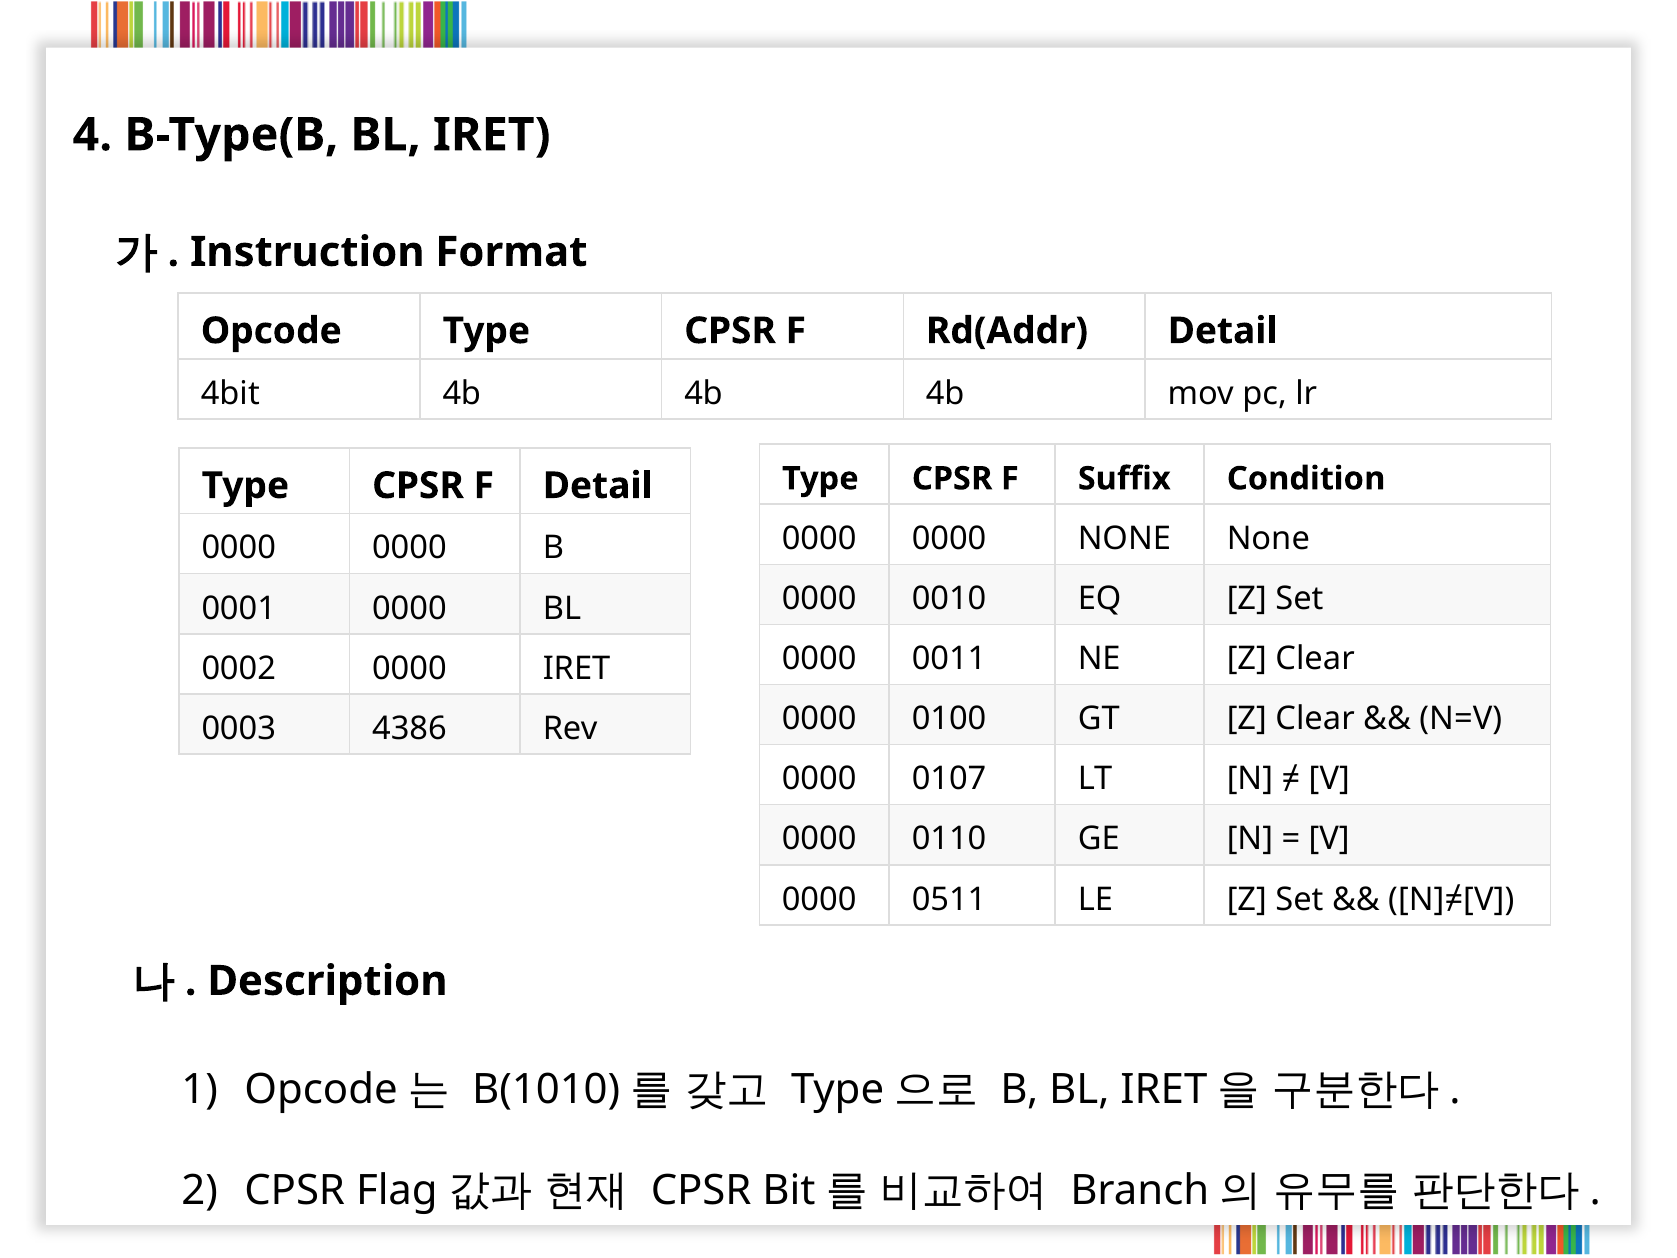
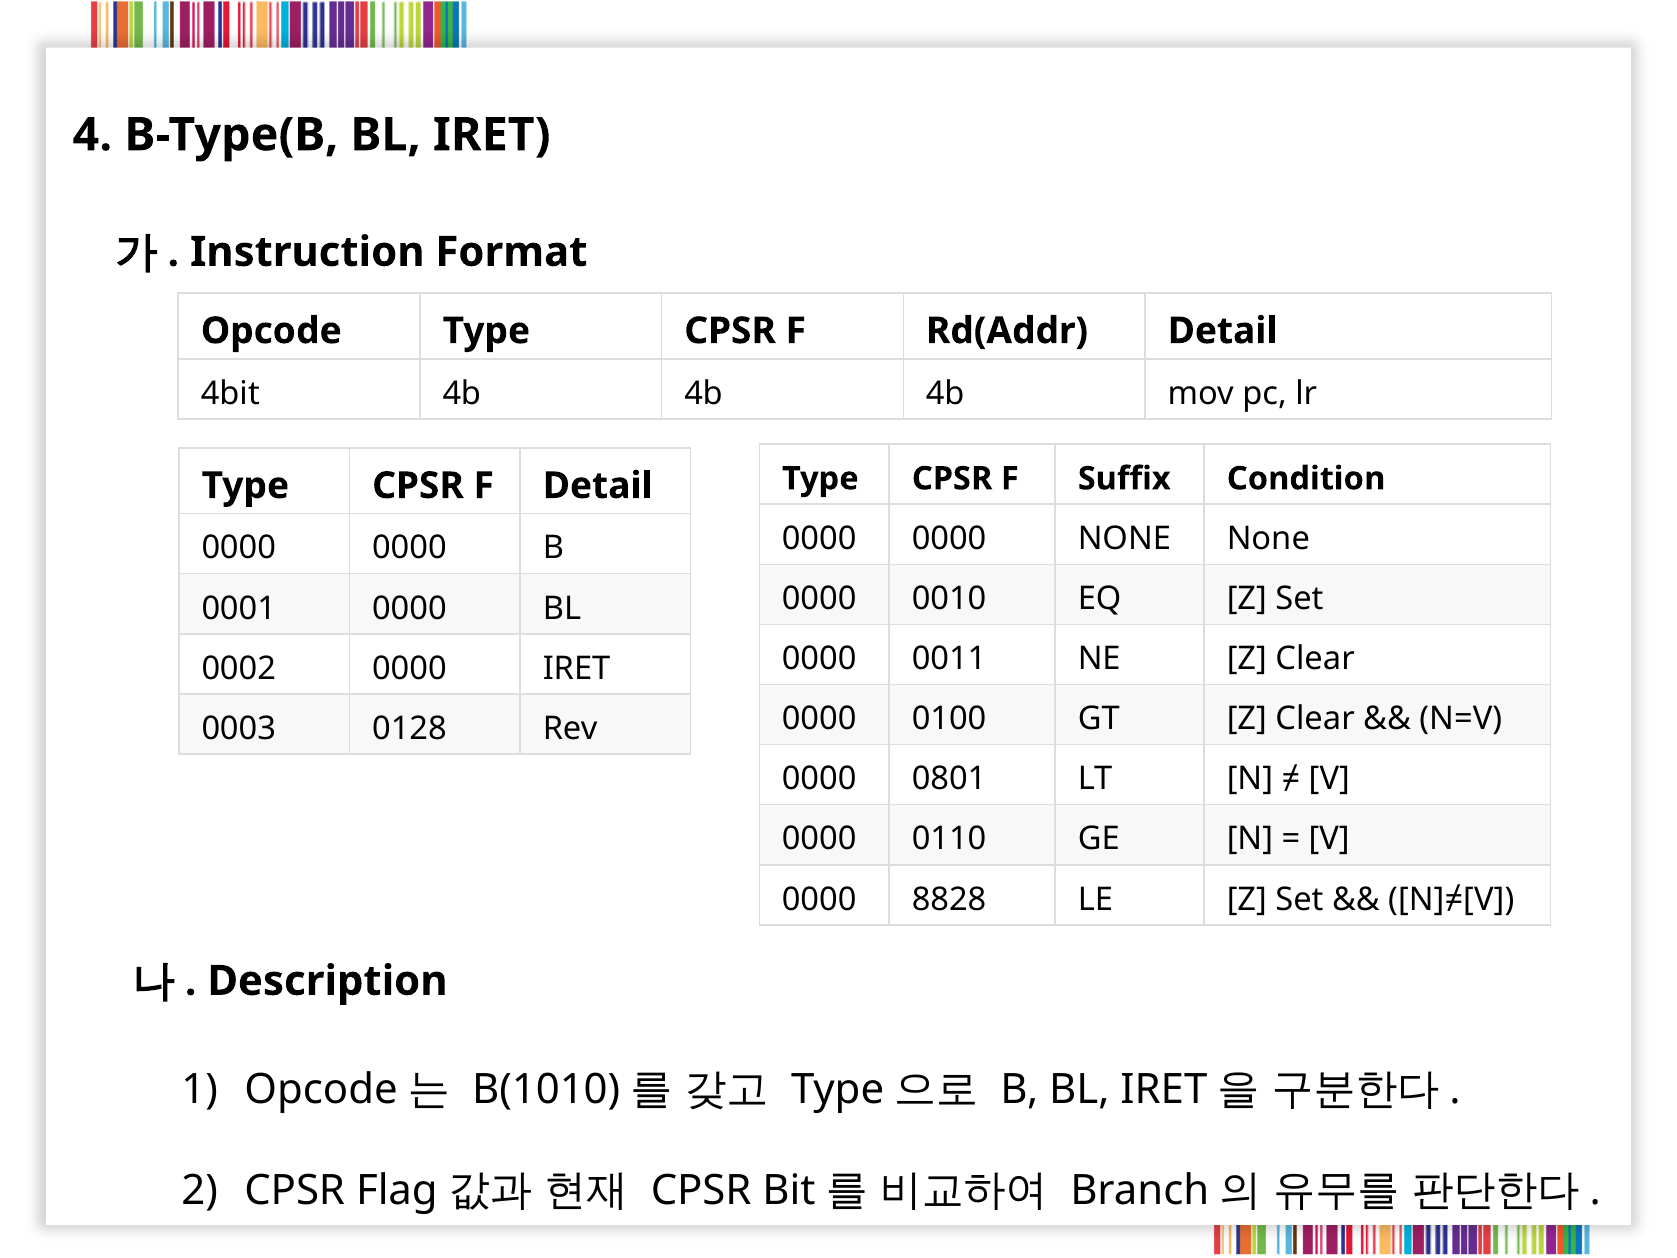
4386: 4386 -> 0128 (409, 728)
0107: 0107 -> 0801 (949, 779)
0511: 0511 -> 8828 (949, 899)
